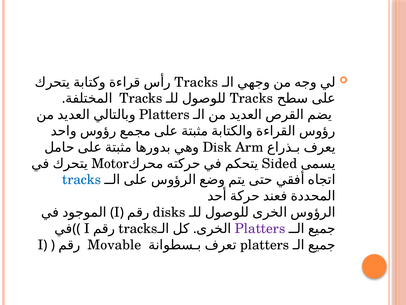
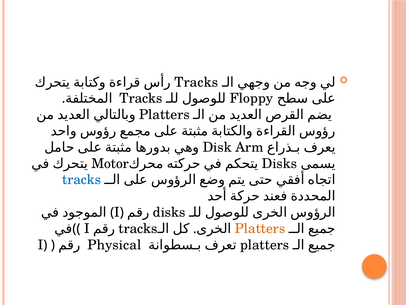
Tracks: Tracks -> Floppy (251, 98)
Sided: Sided -> Disks (280, 163)
Platters colour: purple -> orange (260, 228)
Movable: Movable -> Physical (114, 245)
